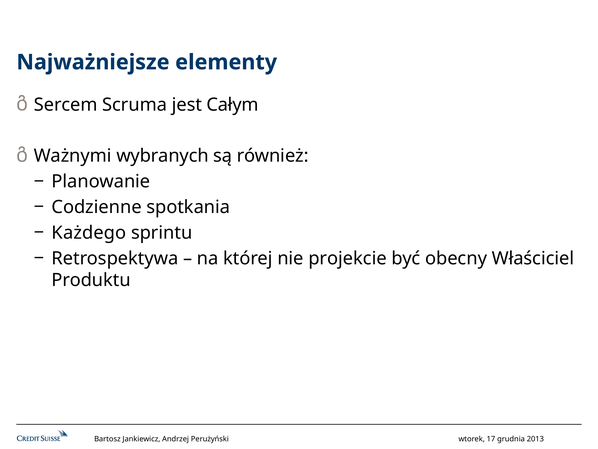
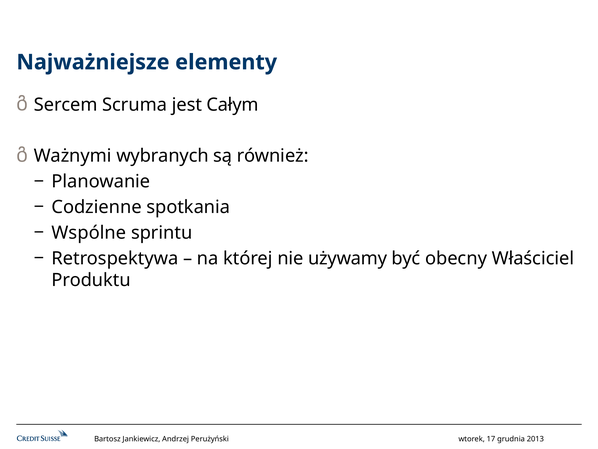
Każdego: Każdego -> Wspólne (89, 232)
projekcie: projekcie -> używamy (348, 258)
